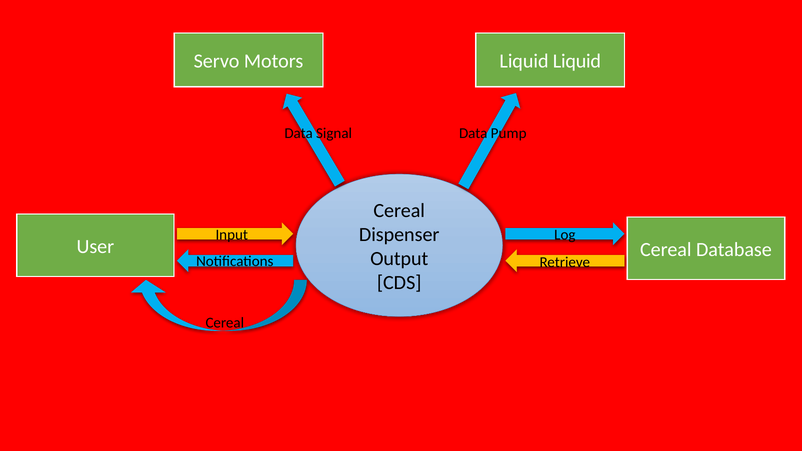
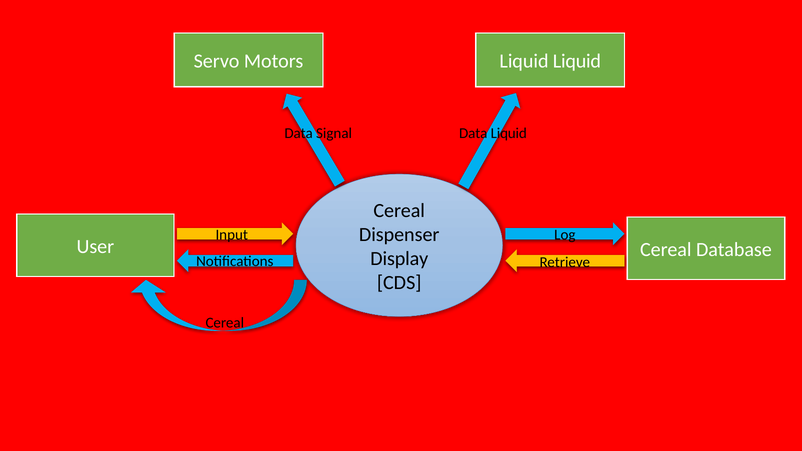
Data Pump: Pump -> Liquid (509, 133)
Output: Output -> Display (399, 259)
